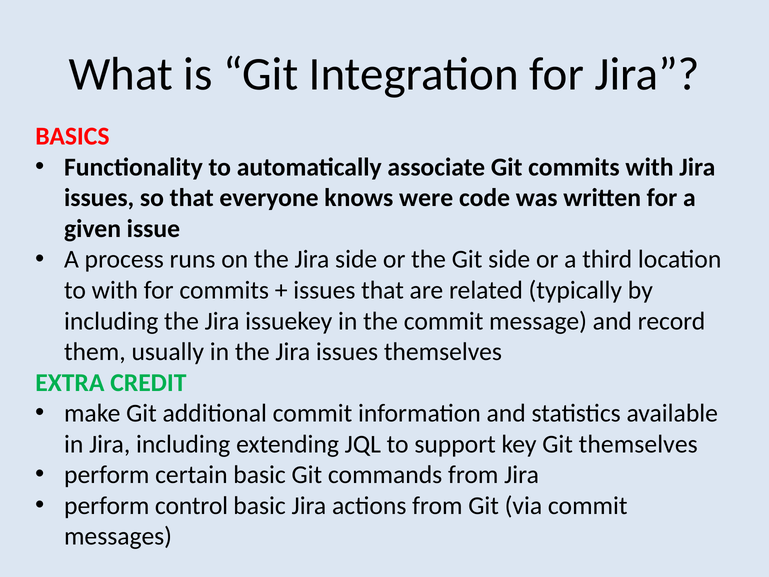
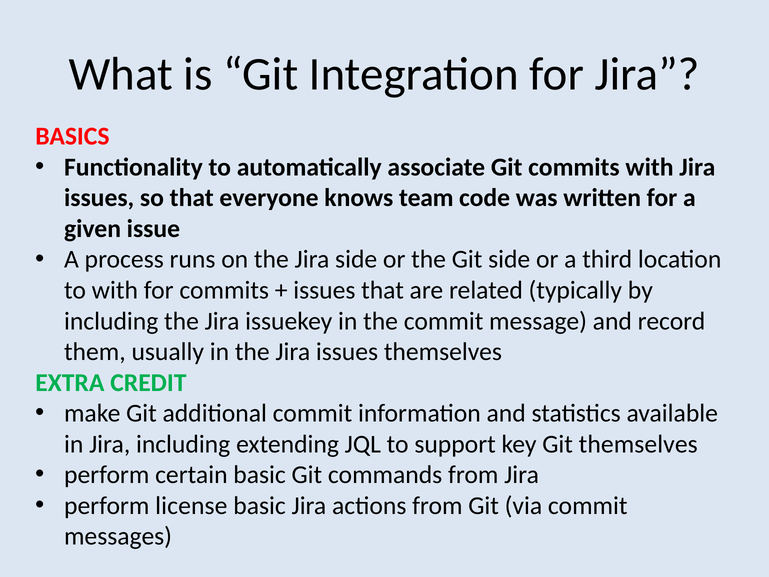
were: were -> team (426, 198)
control: control -> license (191, 505)
